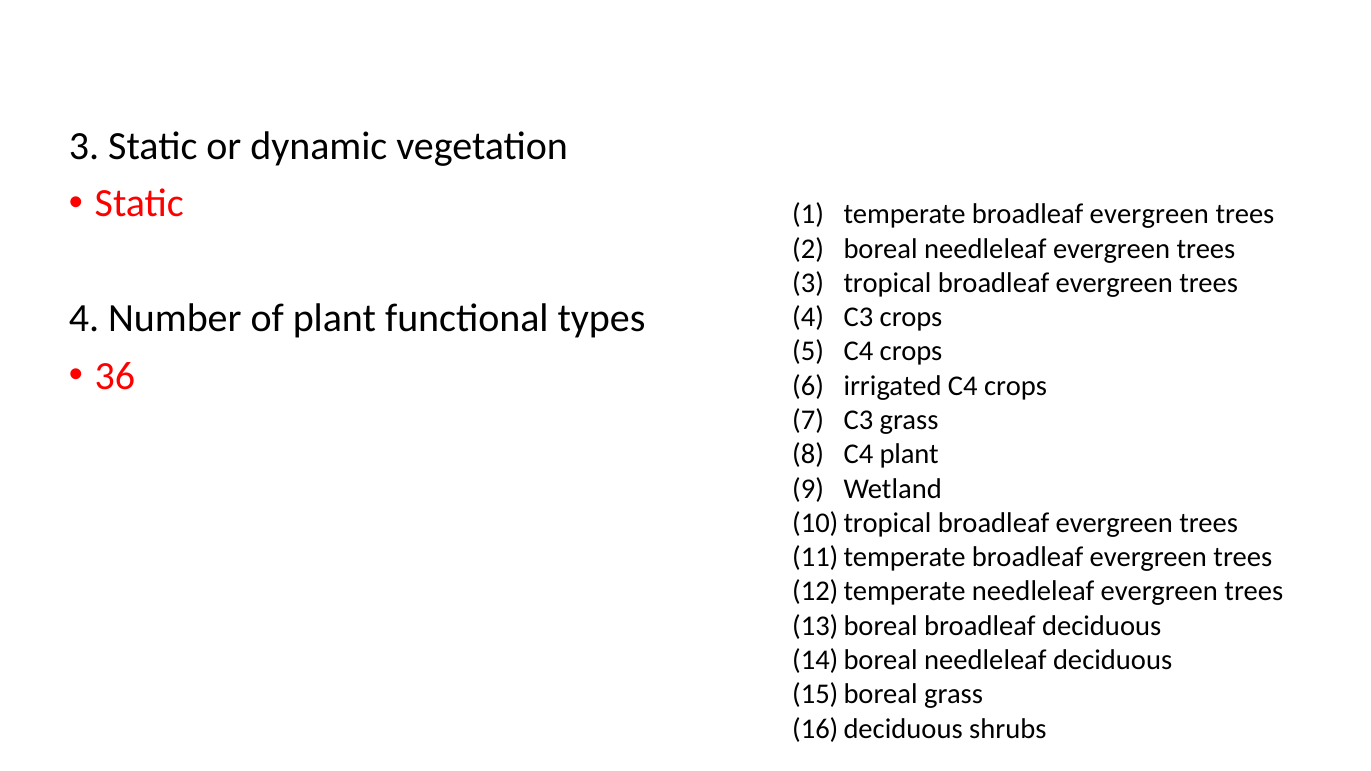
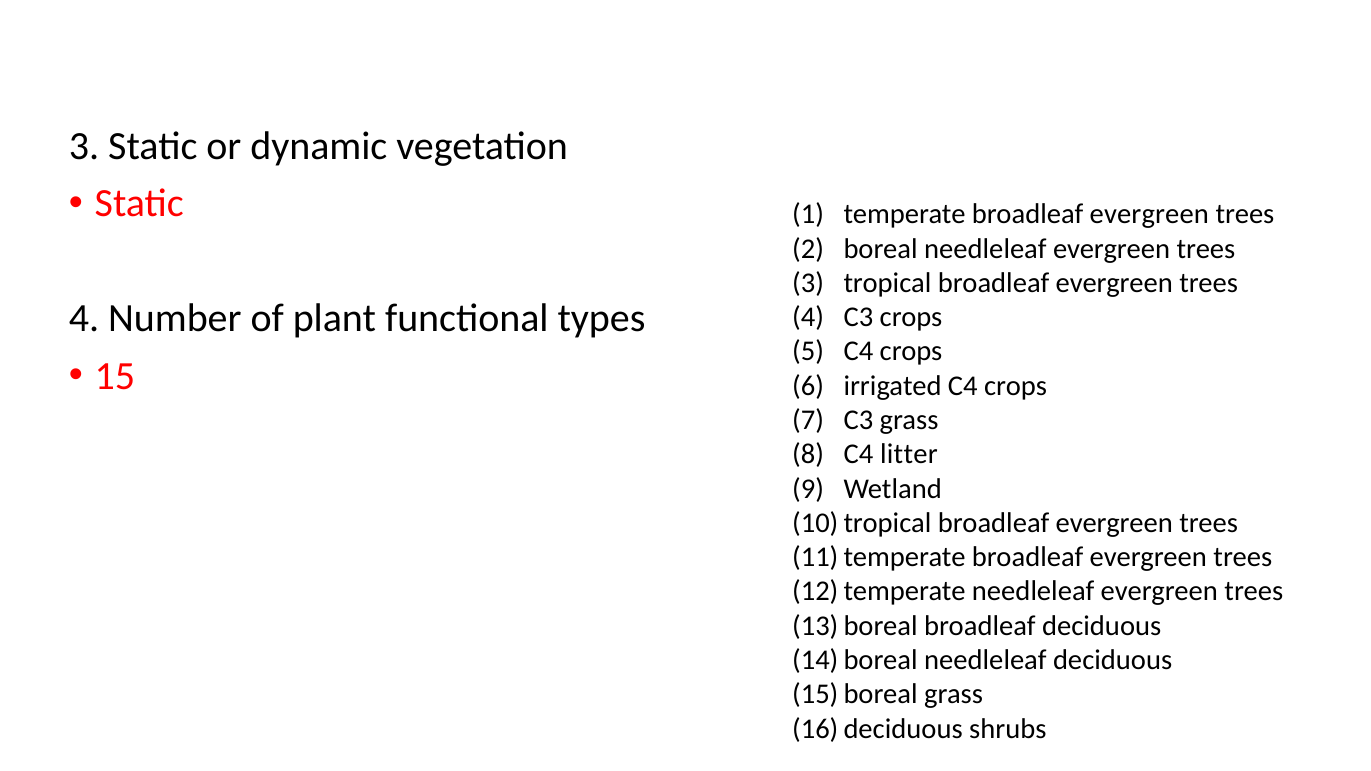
36: 36 -> 15 (115, 376)
C4 plant: plant -> litter (909, 454)
